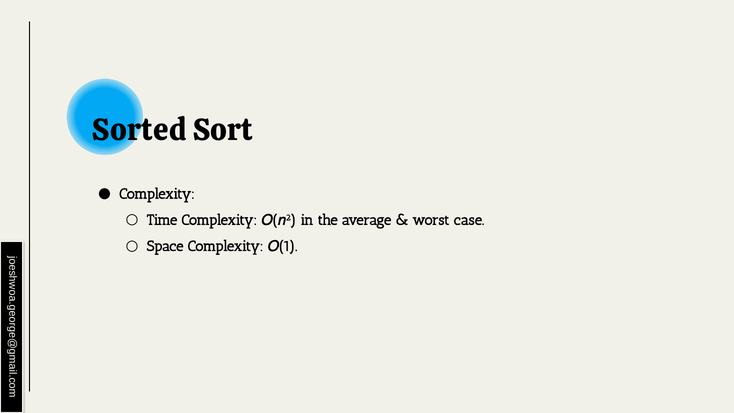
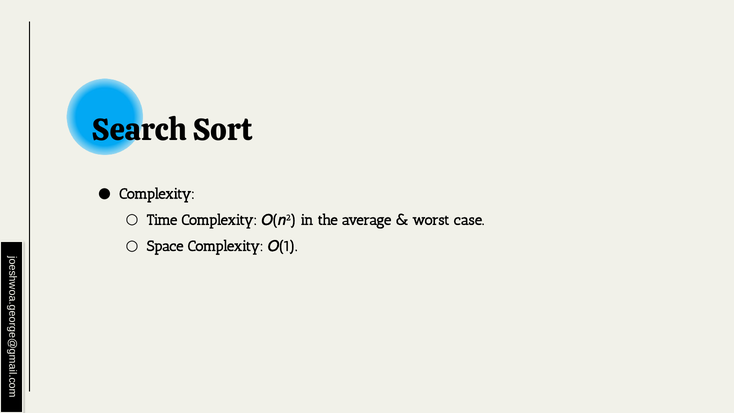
Sorted: Sorted -> Search (139, 130)
